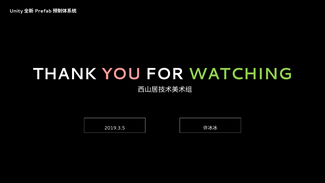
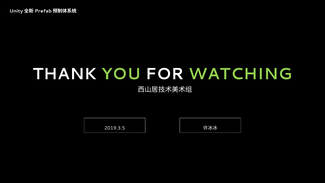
YOU colour: pink -> light green (121, 74)
